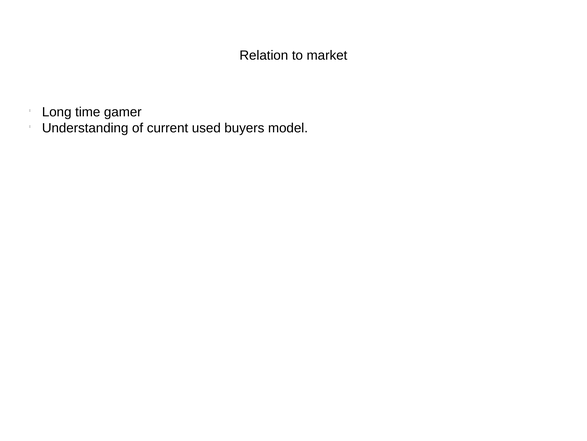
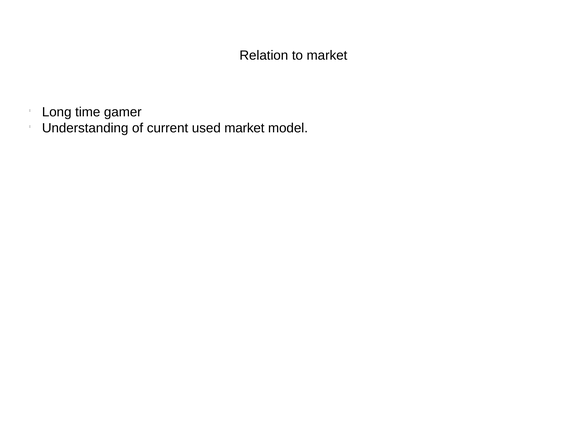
used buyers: buyers -> market (244, 128)
